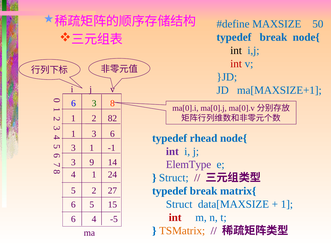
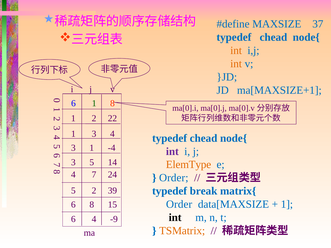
50: 50 -> 37 (318, 24)
break: break -> chead (273, 37)
int colour: black -> orange (236, 51)
int colour: red -> orange (236, 64)
3: 3 -> 1 (94, 103)
82: 82 -> 22 (112, 119)
1 3 6: 6 -> 4 (112, 134)
rhead: rhead -> chead (204, 138)
-1: -1 -> -4 (112, 148)
3 9: 9 -> 5 (92, 163)
ElemType colour: purple -> orange (189, 165)
4 1: 1 -> 7 (94, 175)
Struct: Struct -> Order (174, 178)
27: 27 -> 39 (112, 191)
Struct: Struct -> Order (179, 204)
6 5: 5 -> 8 (92, 205)
int colour: red -> black (175, 218)
-5: -5 -> -9 (114, 219)
